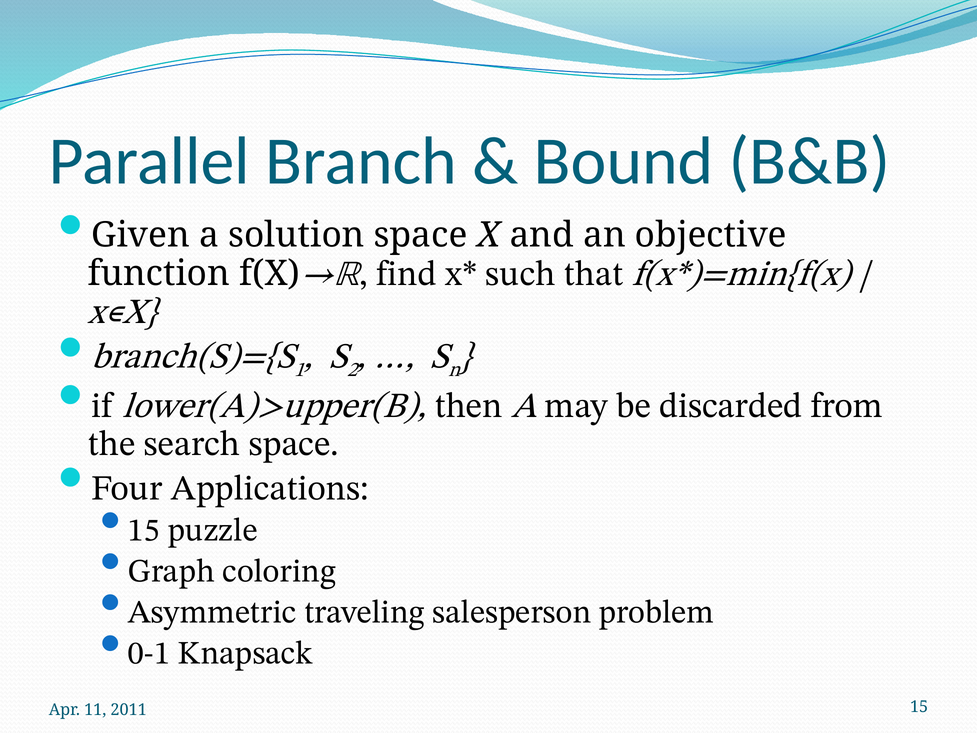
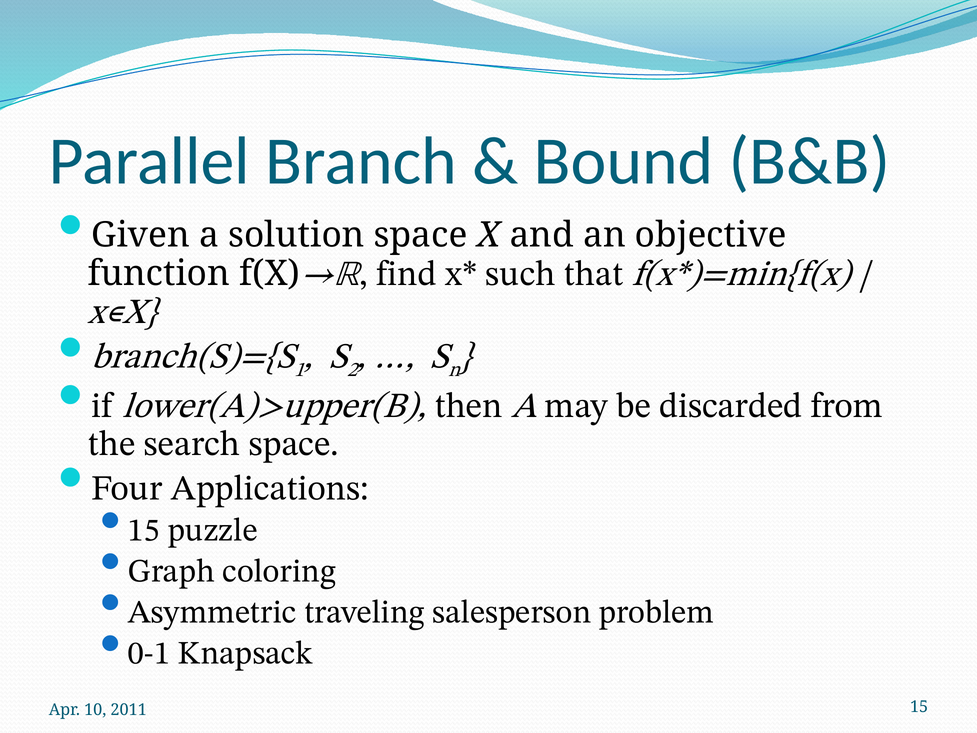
11: 11 -> 10 (95, 709)
